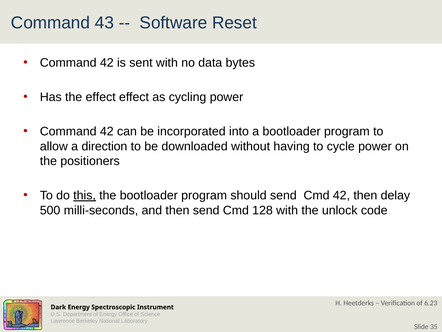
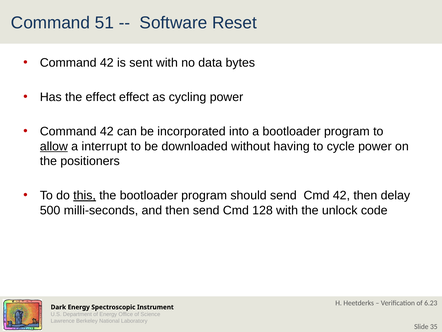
43: 43 -> 51 (104, 23)
allow underline: none -> present (54, 146)
direction: direction -> interrupt (104, 146)
